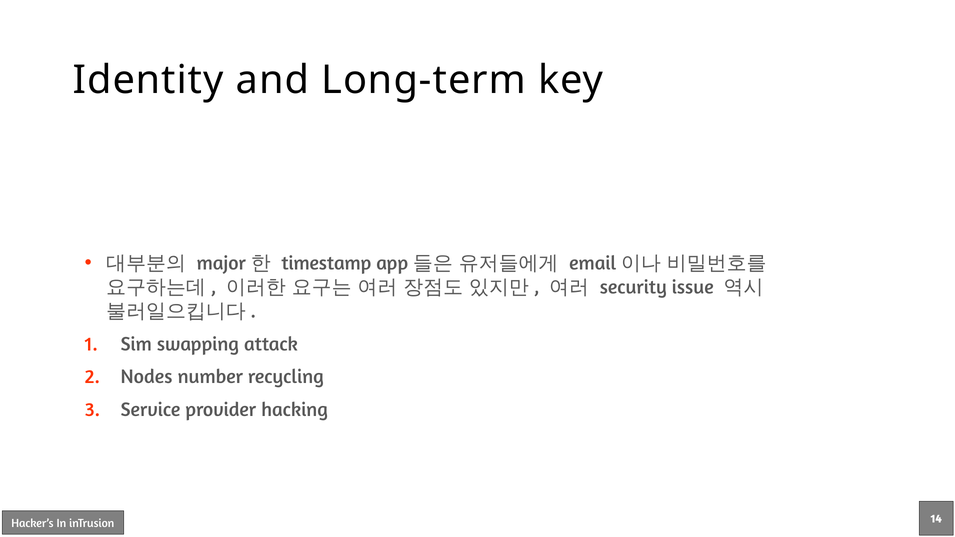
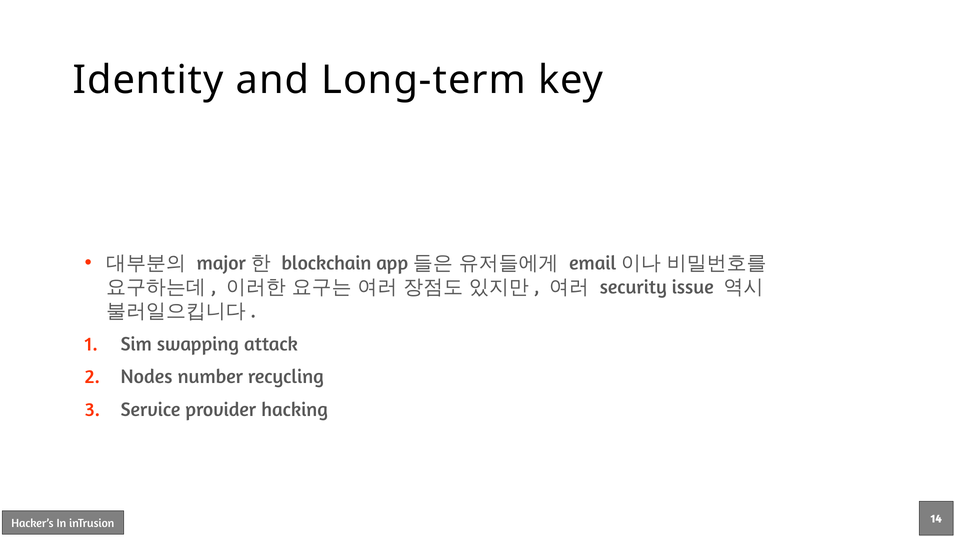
timestamp: timestamp -> blockchain (326, 263)
